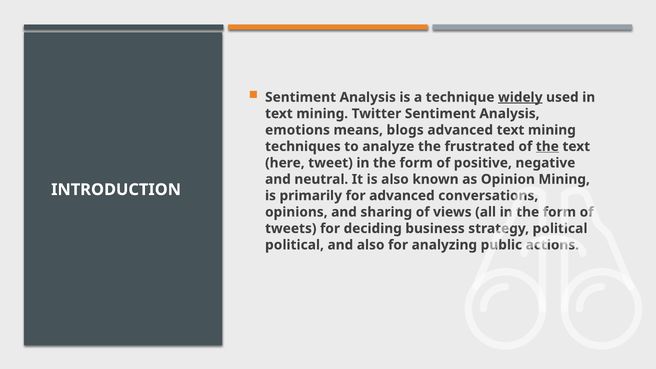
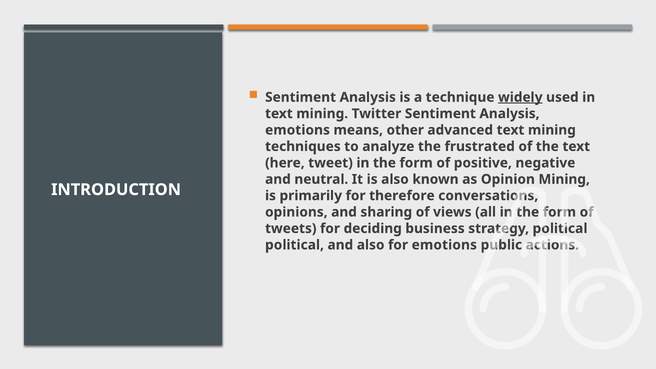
blogs: blogs -> other (405, 130)
the underline: present -> none (547, 146)
for advanced: advanced -> therefore (402, 196)
for analyzing: analyzing -> emotions (444, 245)
